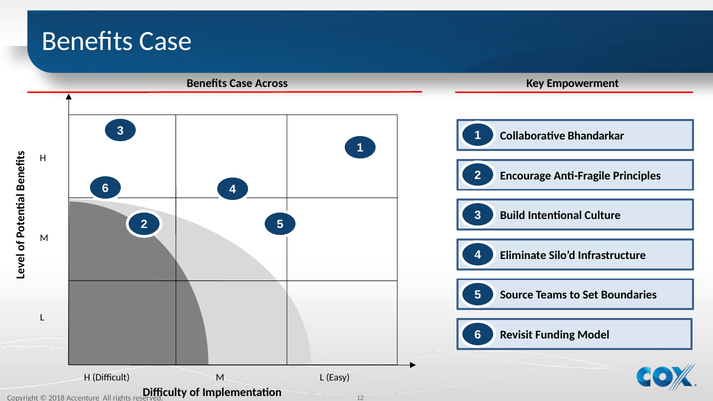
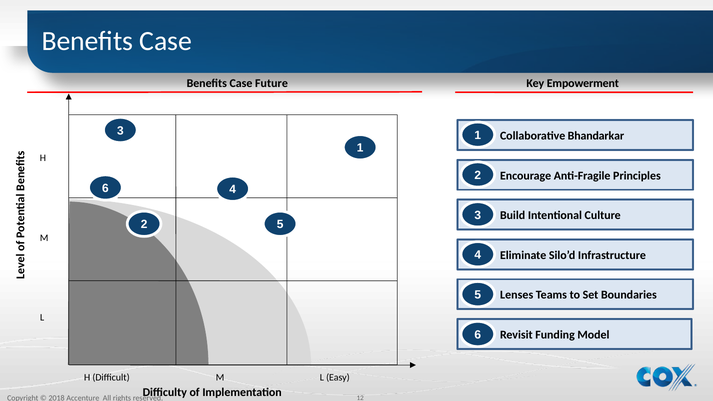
Across: Across -> Future (271, 83)
Source: Source -> Lenses (517, 295)
